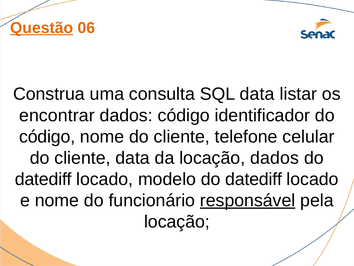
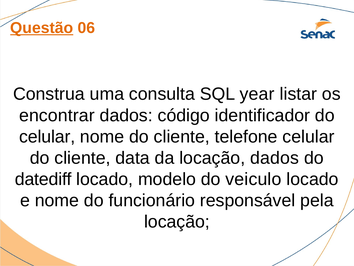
SQL data: data -> year (257, 94)
código: código -> celular (47, 136)
modelo do datediff: datediff -> veiculo (253, 179)
responsável underline: present -> none (248, 200)
